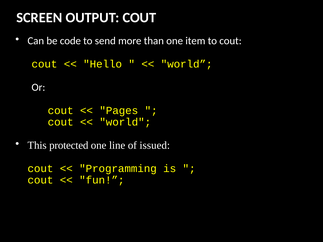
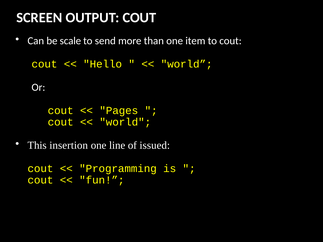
code: code -> scale (70, 41)
protected: protected -> insertion (69, 145)
